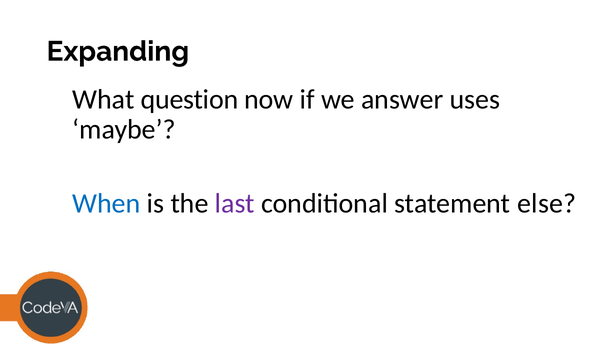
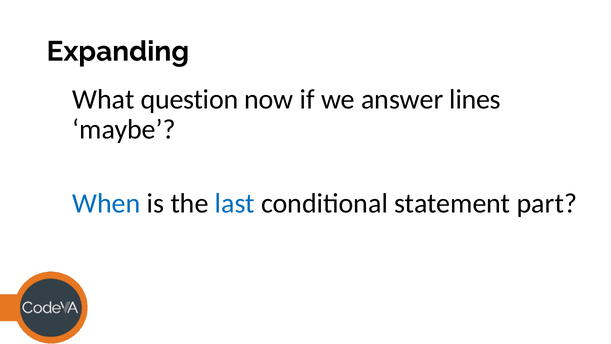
uses: uses -> lines (475, 99)
last colour: purple -> blue (235, 204)
else: else -> part (547, 204)
